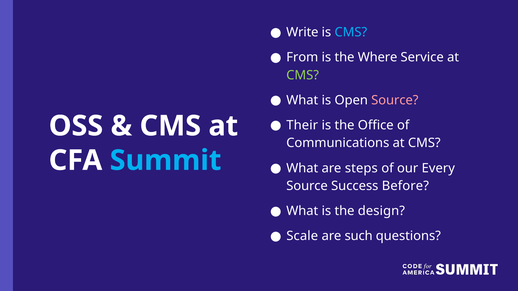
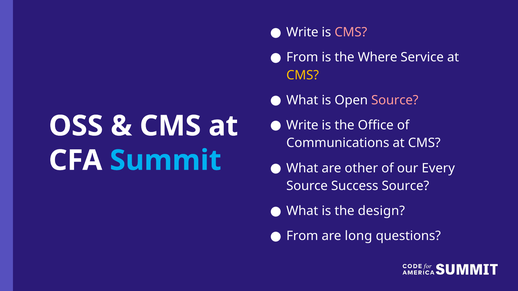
CMS colour: light blue -> pink (351, 32)
CMS colour: light green -> yellow (303, 75)
Their: Their -> Write (302, 125)
steps: steps -> other (361, 168)
Success Before: Before -> Source (405, 186)
Scale: Scale -> From (302, 236)
such: such -> long (358, 236)
